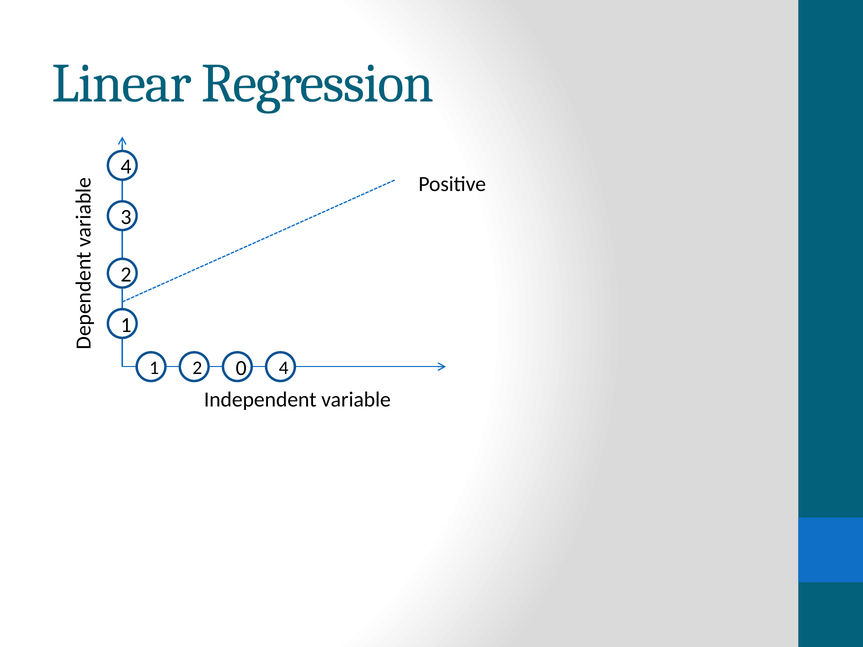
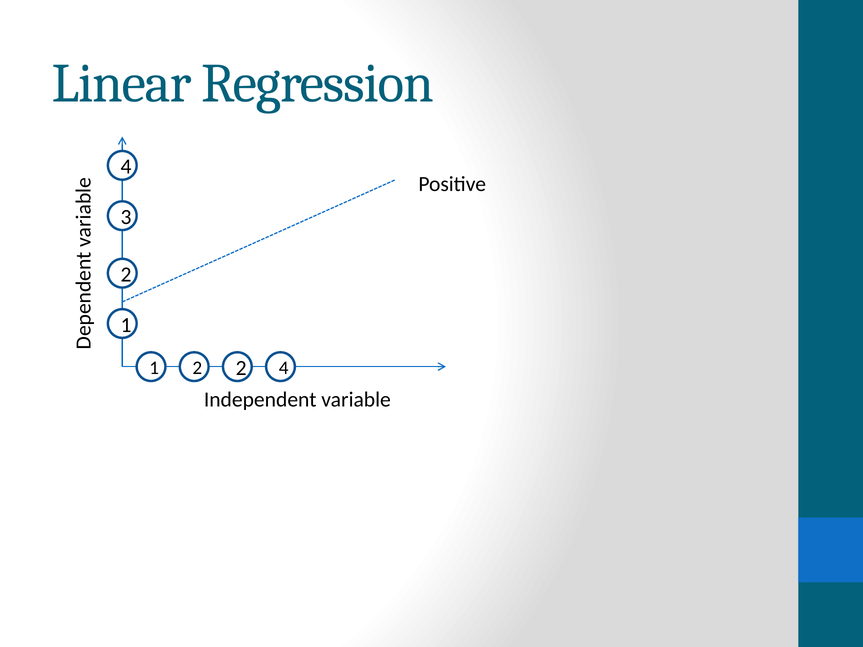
2 0: 0 -> 2 (241, 368)
